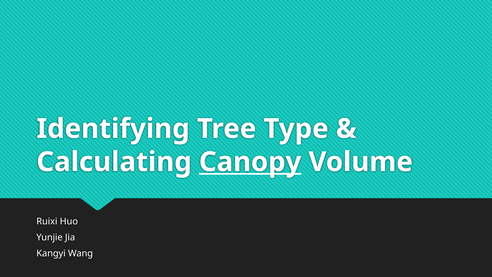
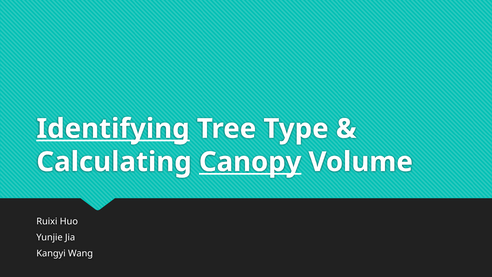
Identifying underline: none -> present (113, 129)
